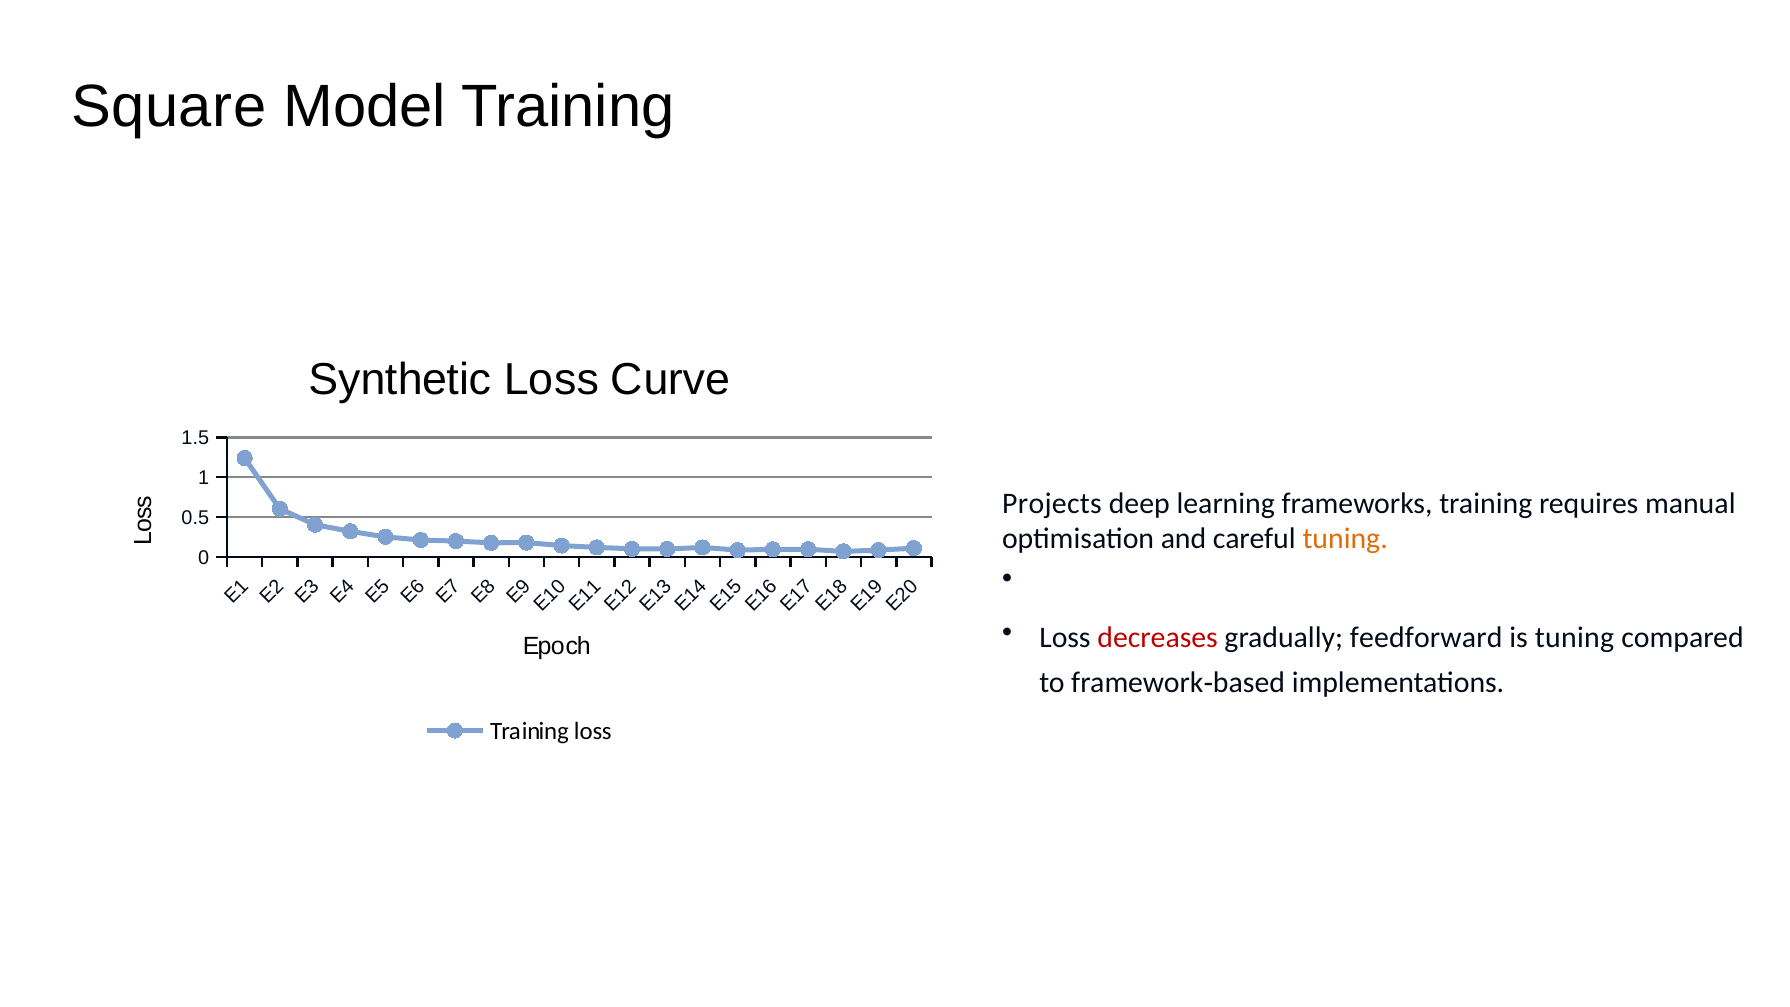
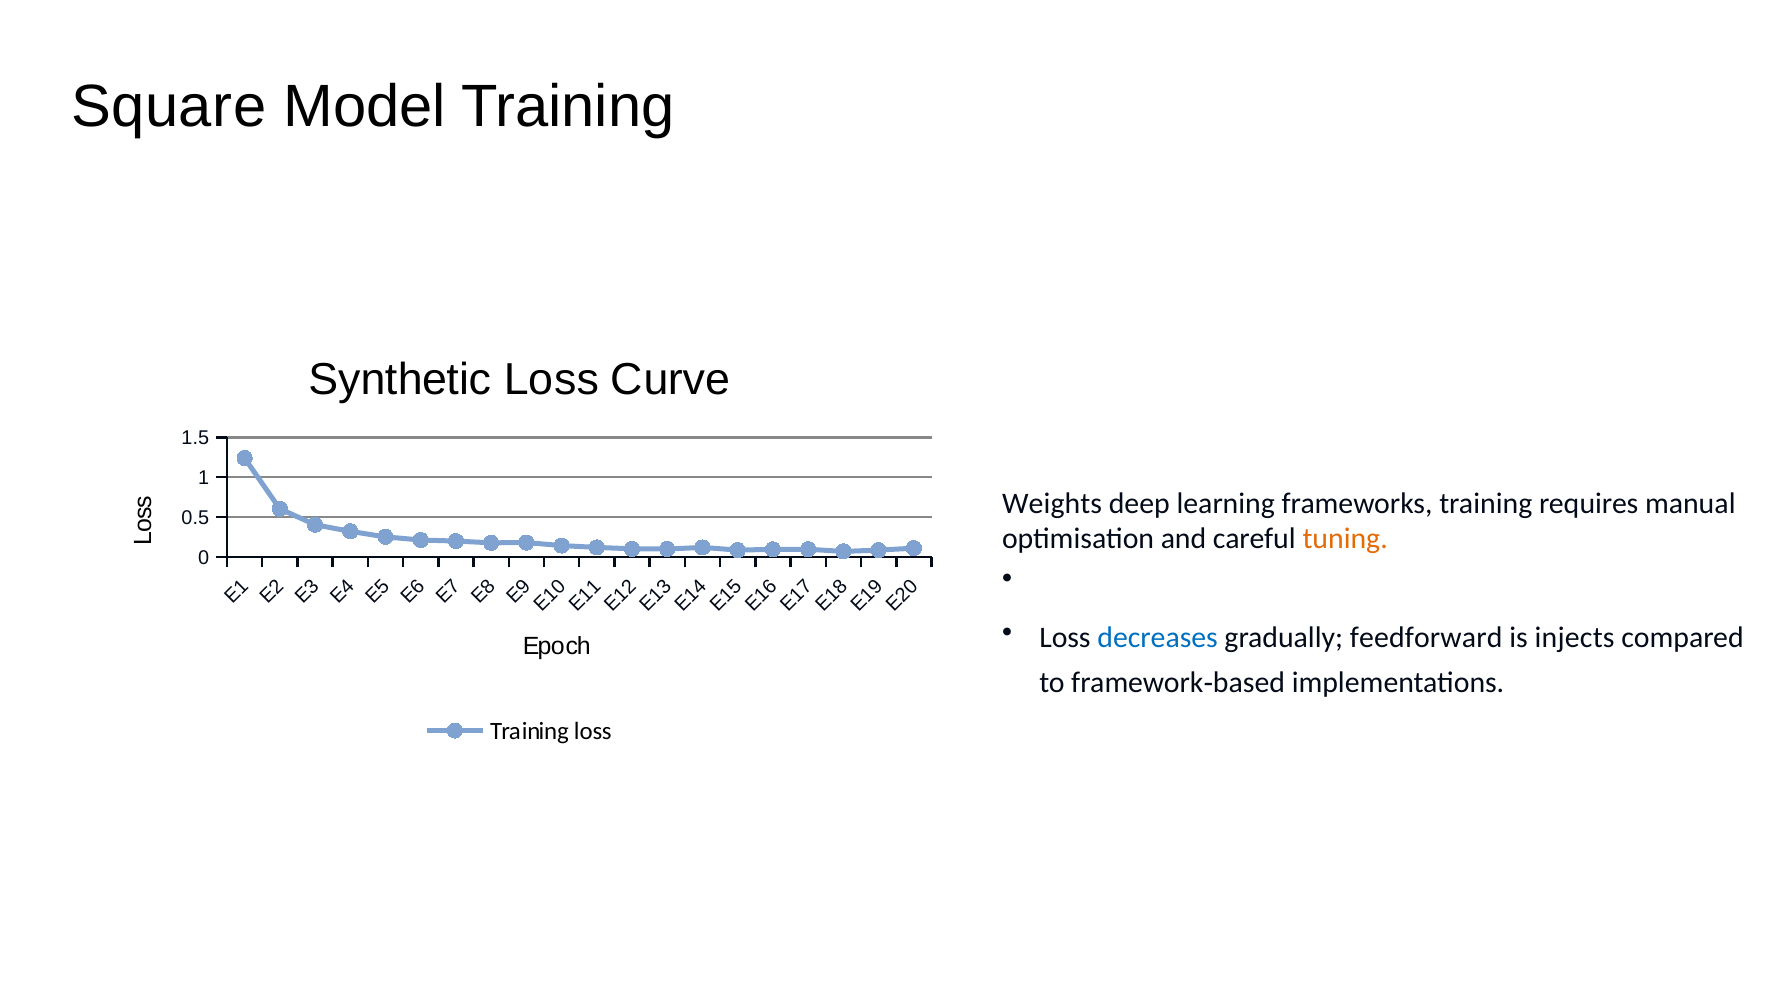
Projects: Projects -> Weights (1052, 503)
decreases colour: red -> blue (1158, 637)
is tuning: tuning -> injects (1575, 637)
